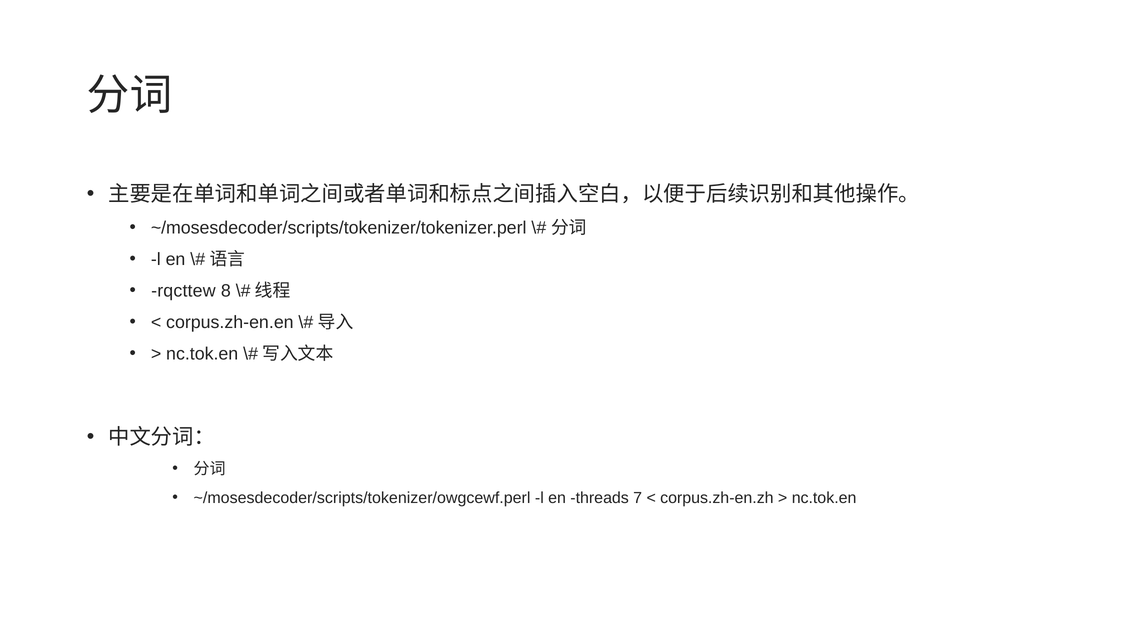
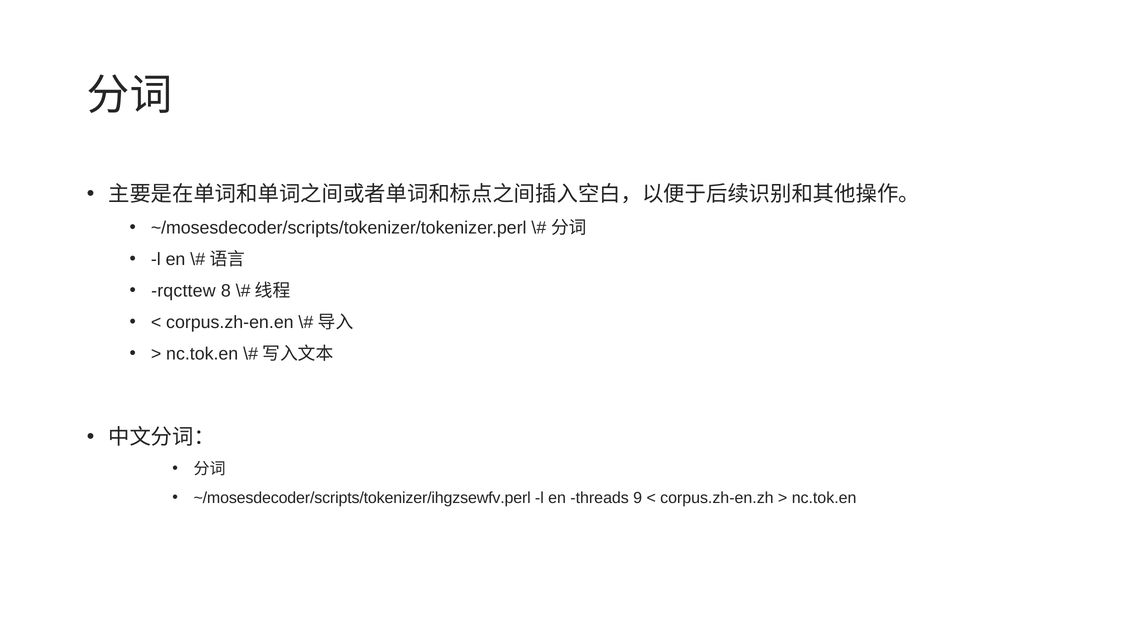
~/mosesdecoder/scripts/tokenizer/owgcewf.perl: ~/mosesdecoder/scripts/tokenizer/owgcewf.perl -> ~/mosesdecoder/scripts/tokenizer/ihgzsewfv.perl (362, 498)
7: 7 -> 9 (638, 498)
